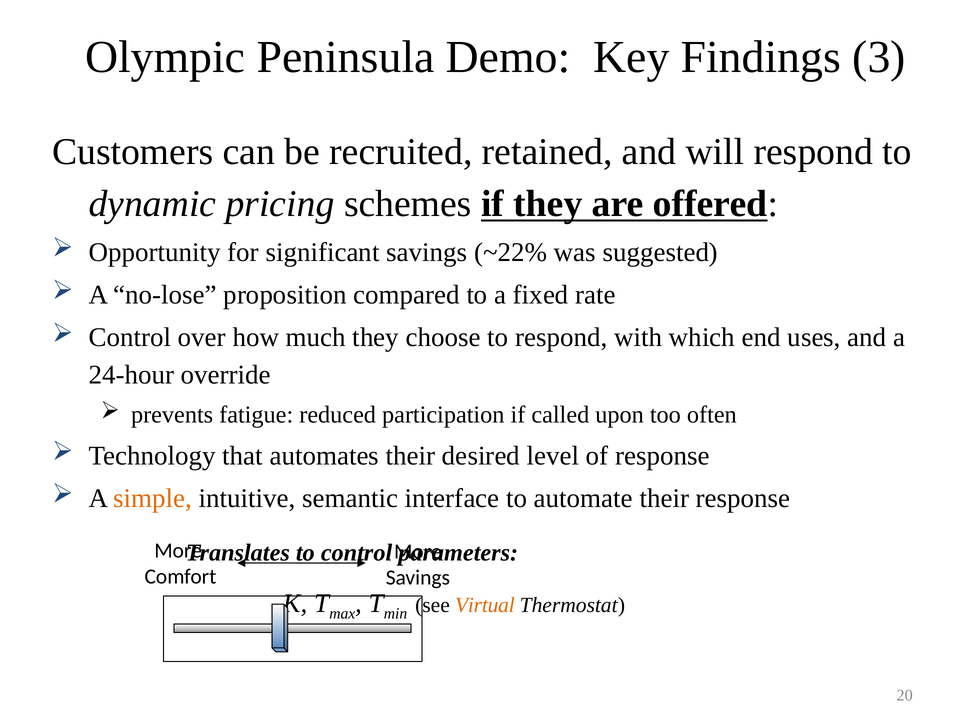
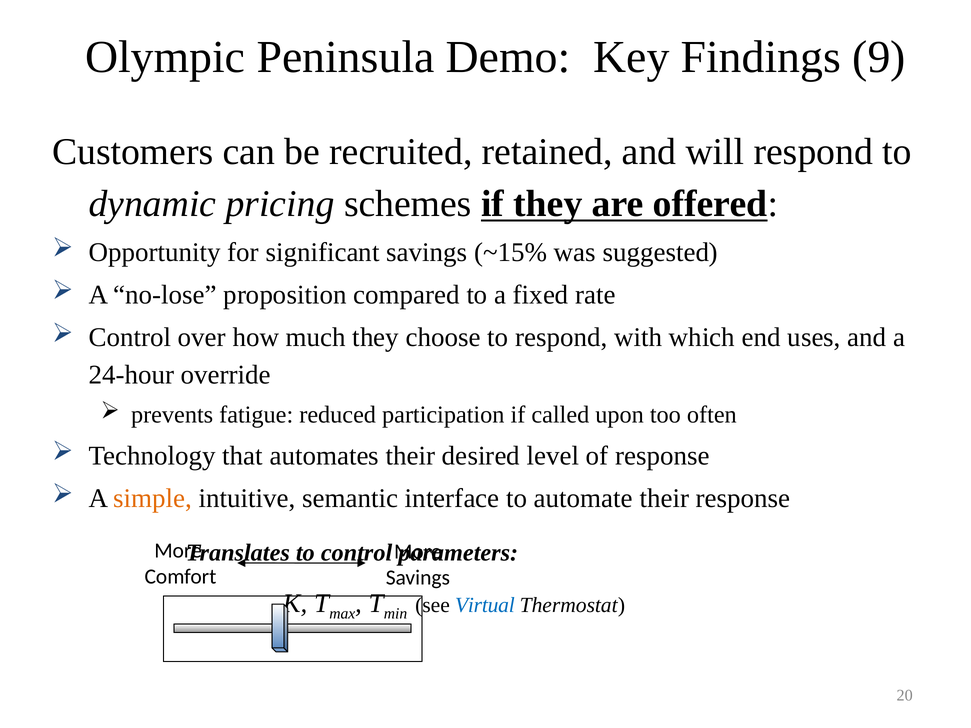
3: 3 -> 9 (879, 57)
~22%: ~22% -> ~15% (511, 252)
Virtual colour: orange -> blue (485, 605)
